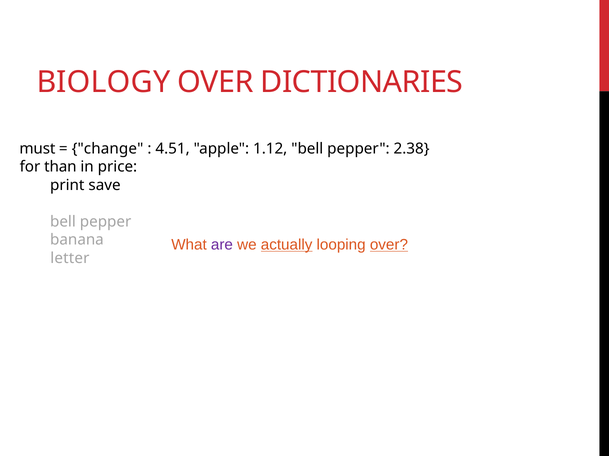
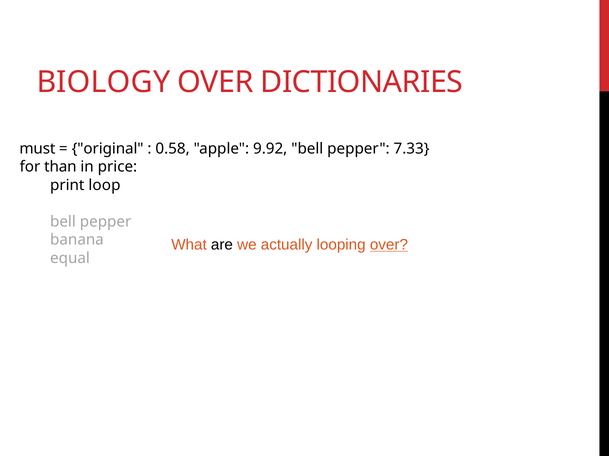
change: change -> original (108, 149)
4.51: 4.51 -> 0.58 (173, 149)
1.12: 1.12 -> 9.92 (270, 149)
2.38: 2.38 -> 7.33 (412, 149)
save: save -> loop (104, 185)
are colour: purple -> black (222, 245)
actually underline: present -> none (287, 245)
letter: letter -> equal (70, 258)
